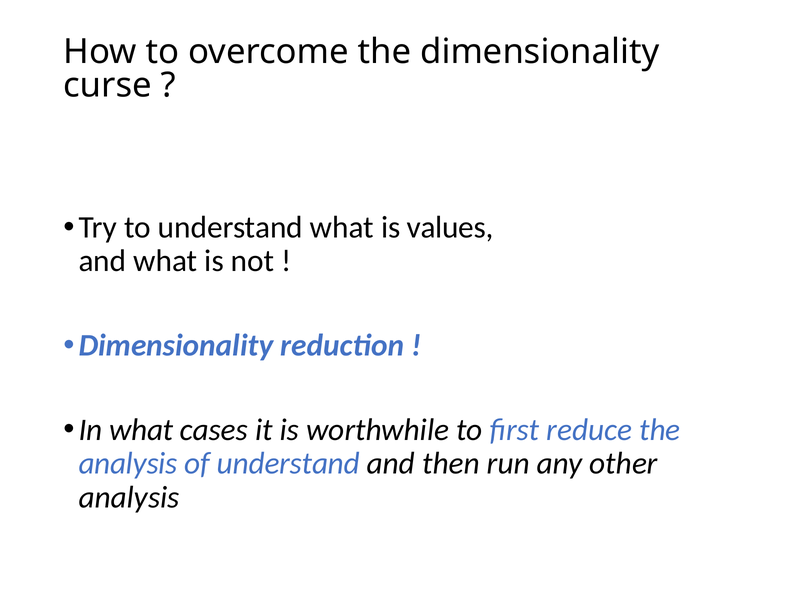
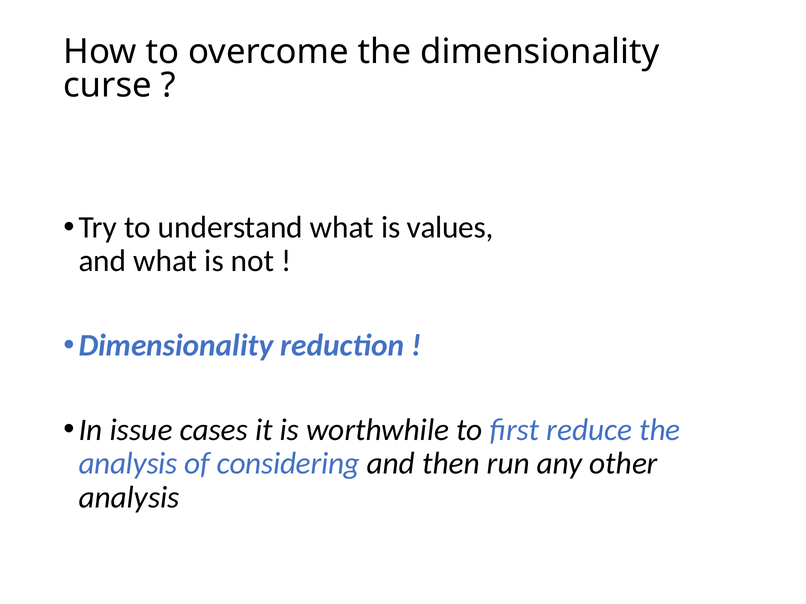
In what: what -> issue (141, 430)
of understand: understand -> considering (288, 464)
